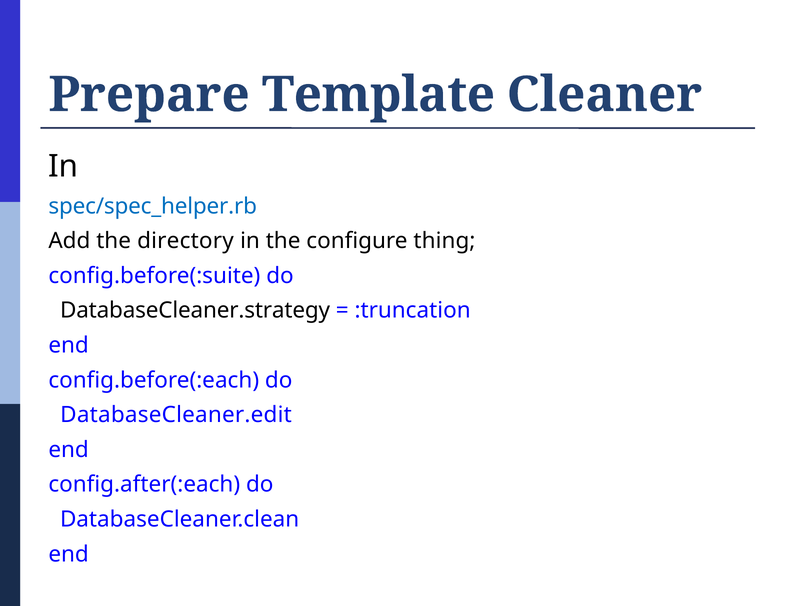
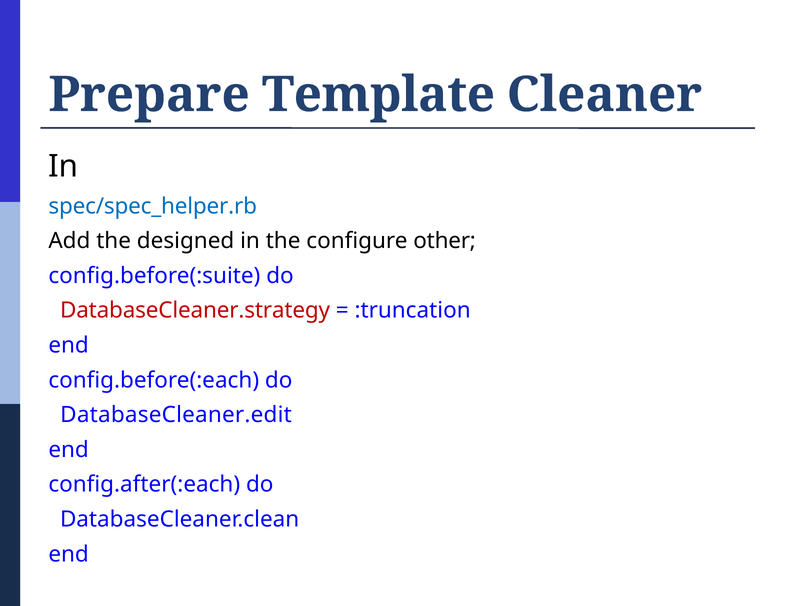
directory: directory -> designed (186, 241)
thing: thing -> other (445, 241)
DatabaseCleaner.strategy colour: black -> red (195, 311)
